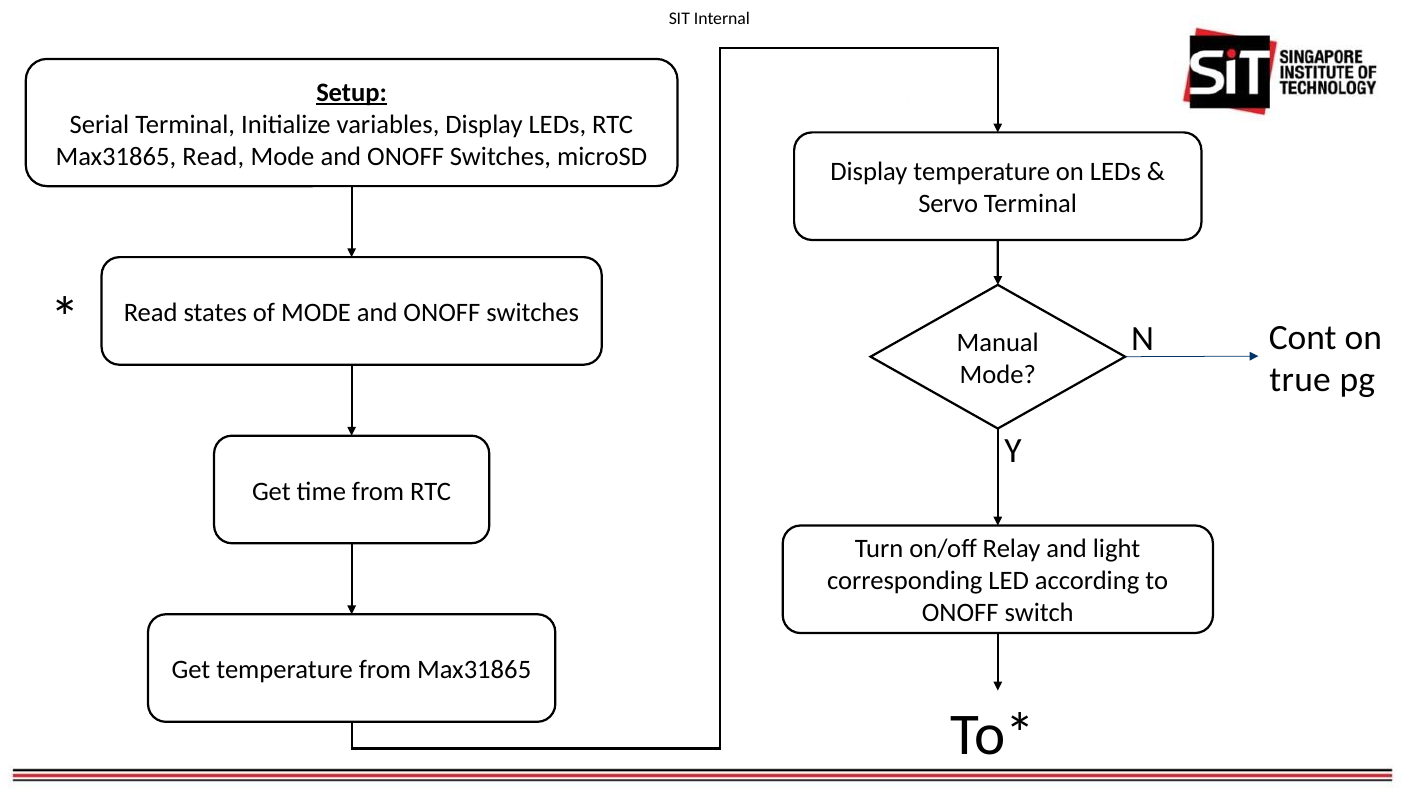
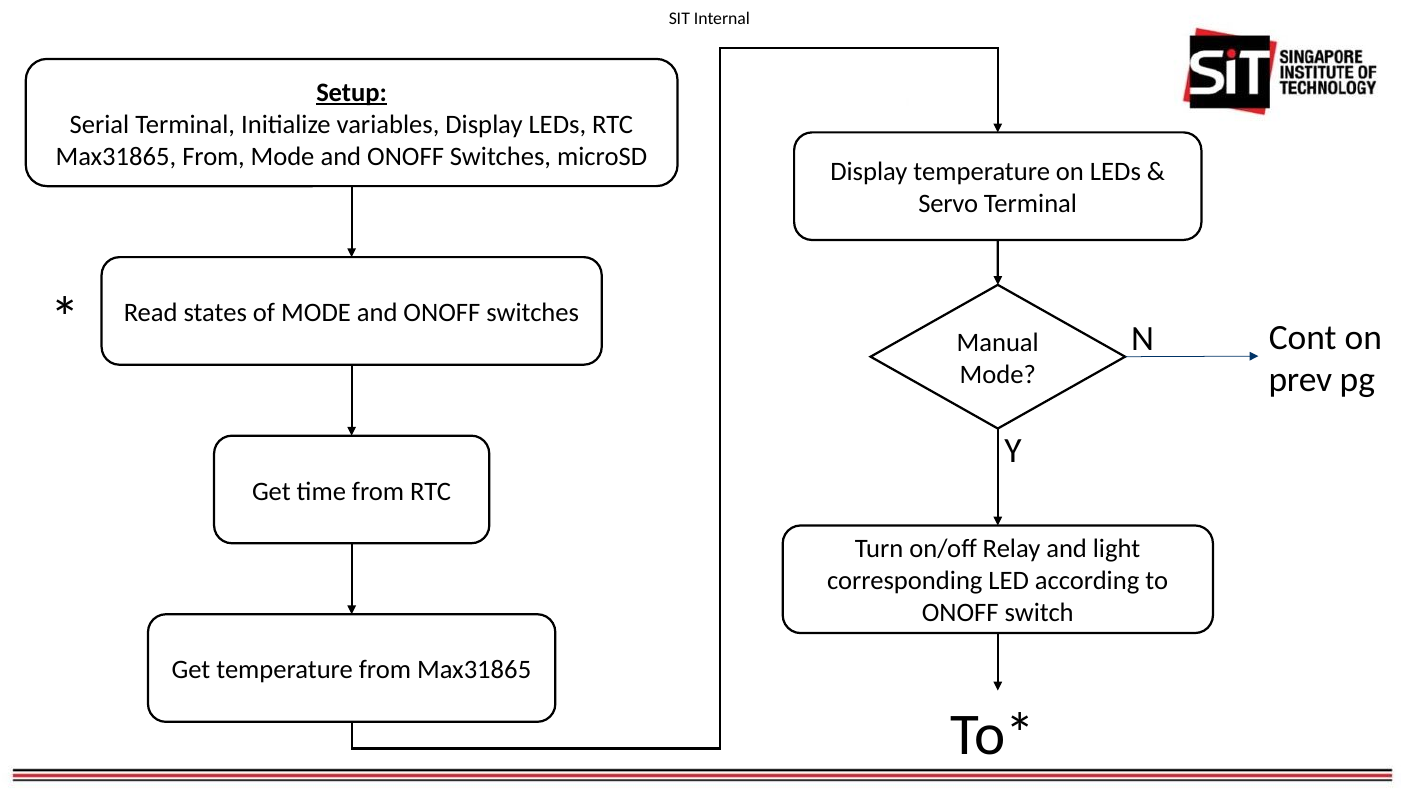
Max31865 Read: Read -> From (214, 156)
true: true -> prev (1300, 380)
